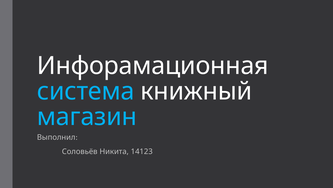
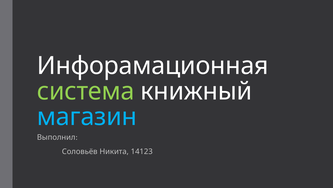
система colour: light blue -> light green (86, 91)
